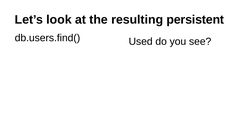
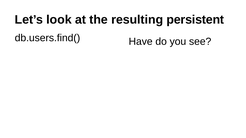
Used: Used -> Have (141, 42)
